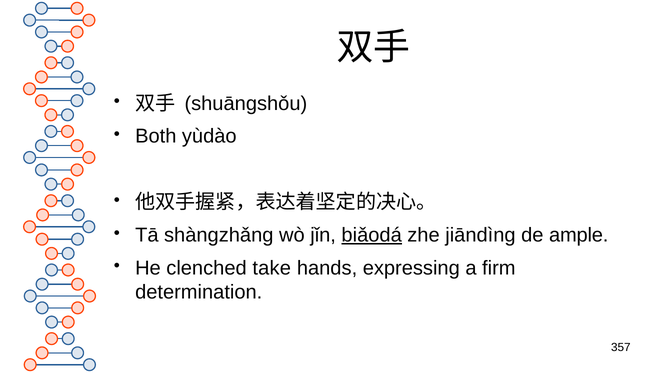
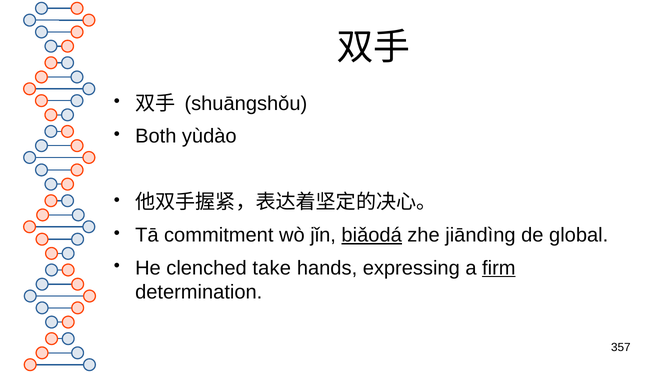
shàngzhǎng: shàngzhǎng -> commitment (219, 235)
ample: ample -> global (579, 235)
firm underline: none -> present (499, 268)
